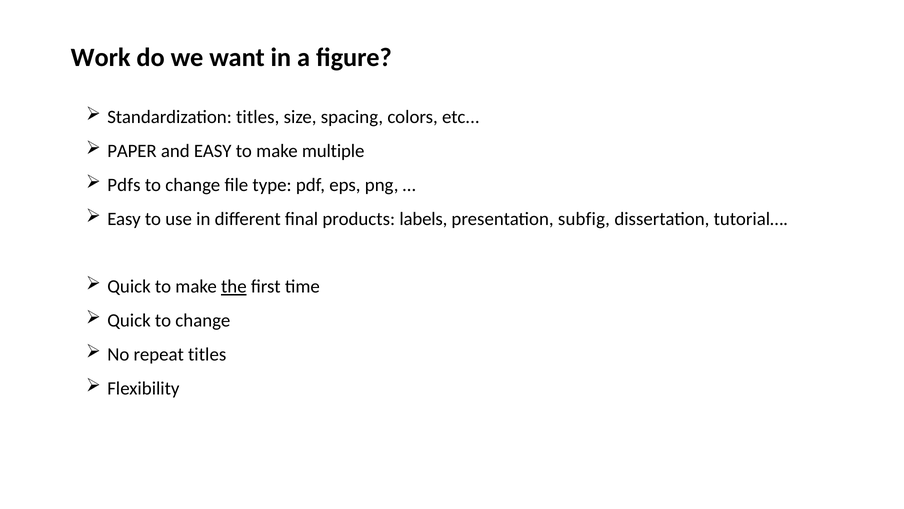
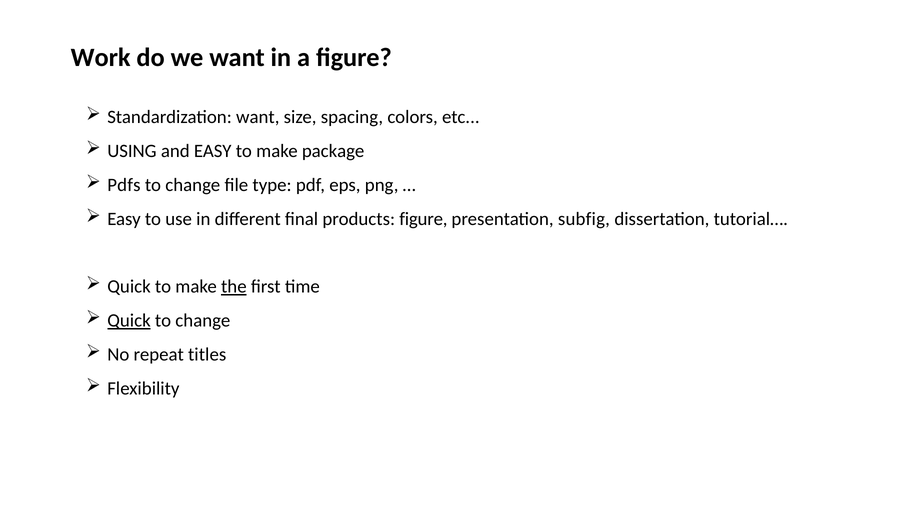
Standardization titles: titles -> want (258, 117)
PAPER: PAPER -> USING (132, 151)
multiple: multiple -> package (333, 151)
products labels: labels -> figure (423, 219)
Quick underline: none -> present (129, 320)
